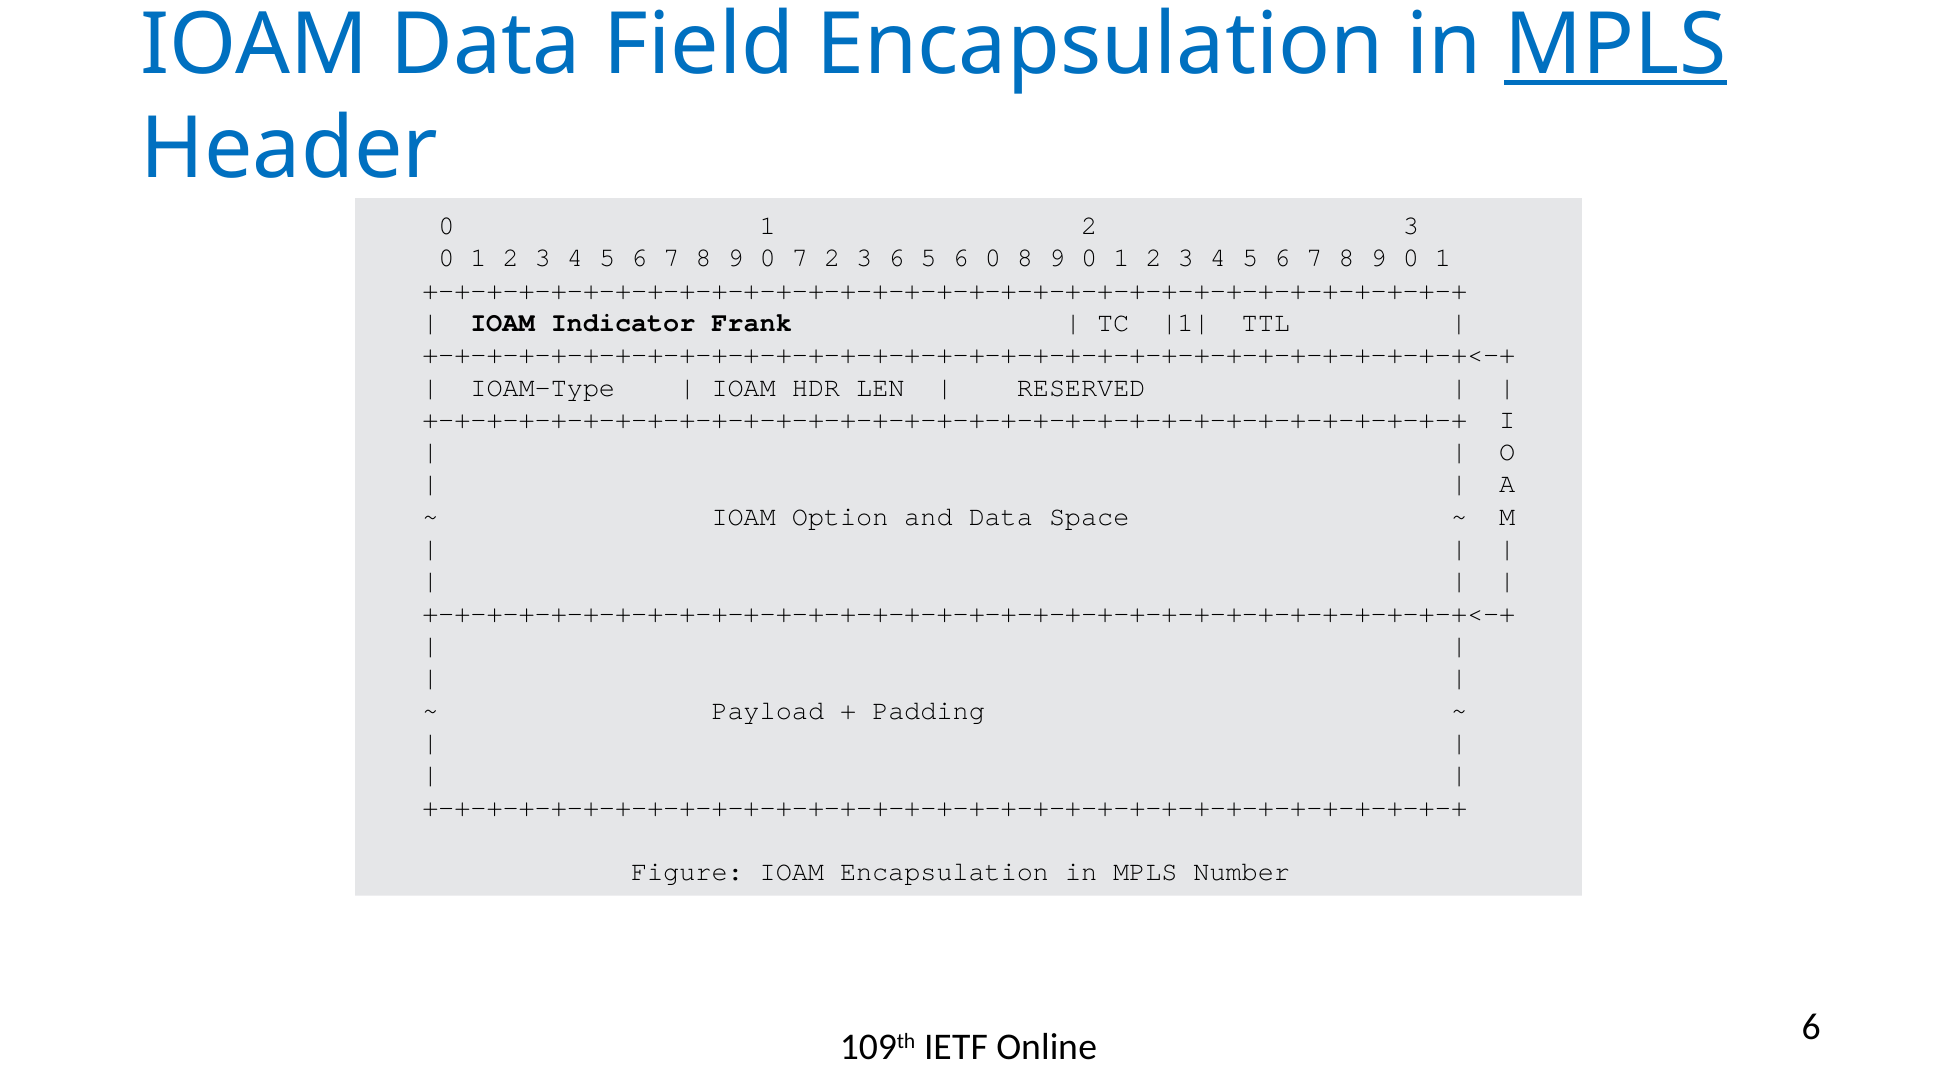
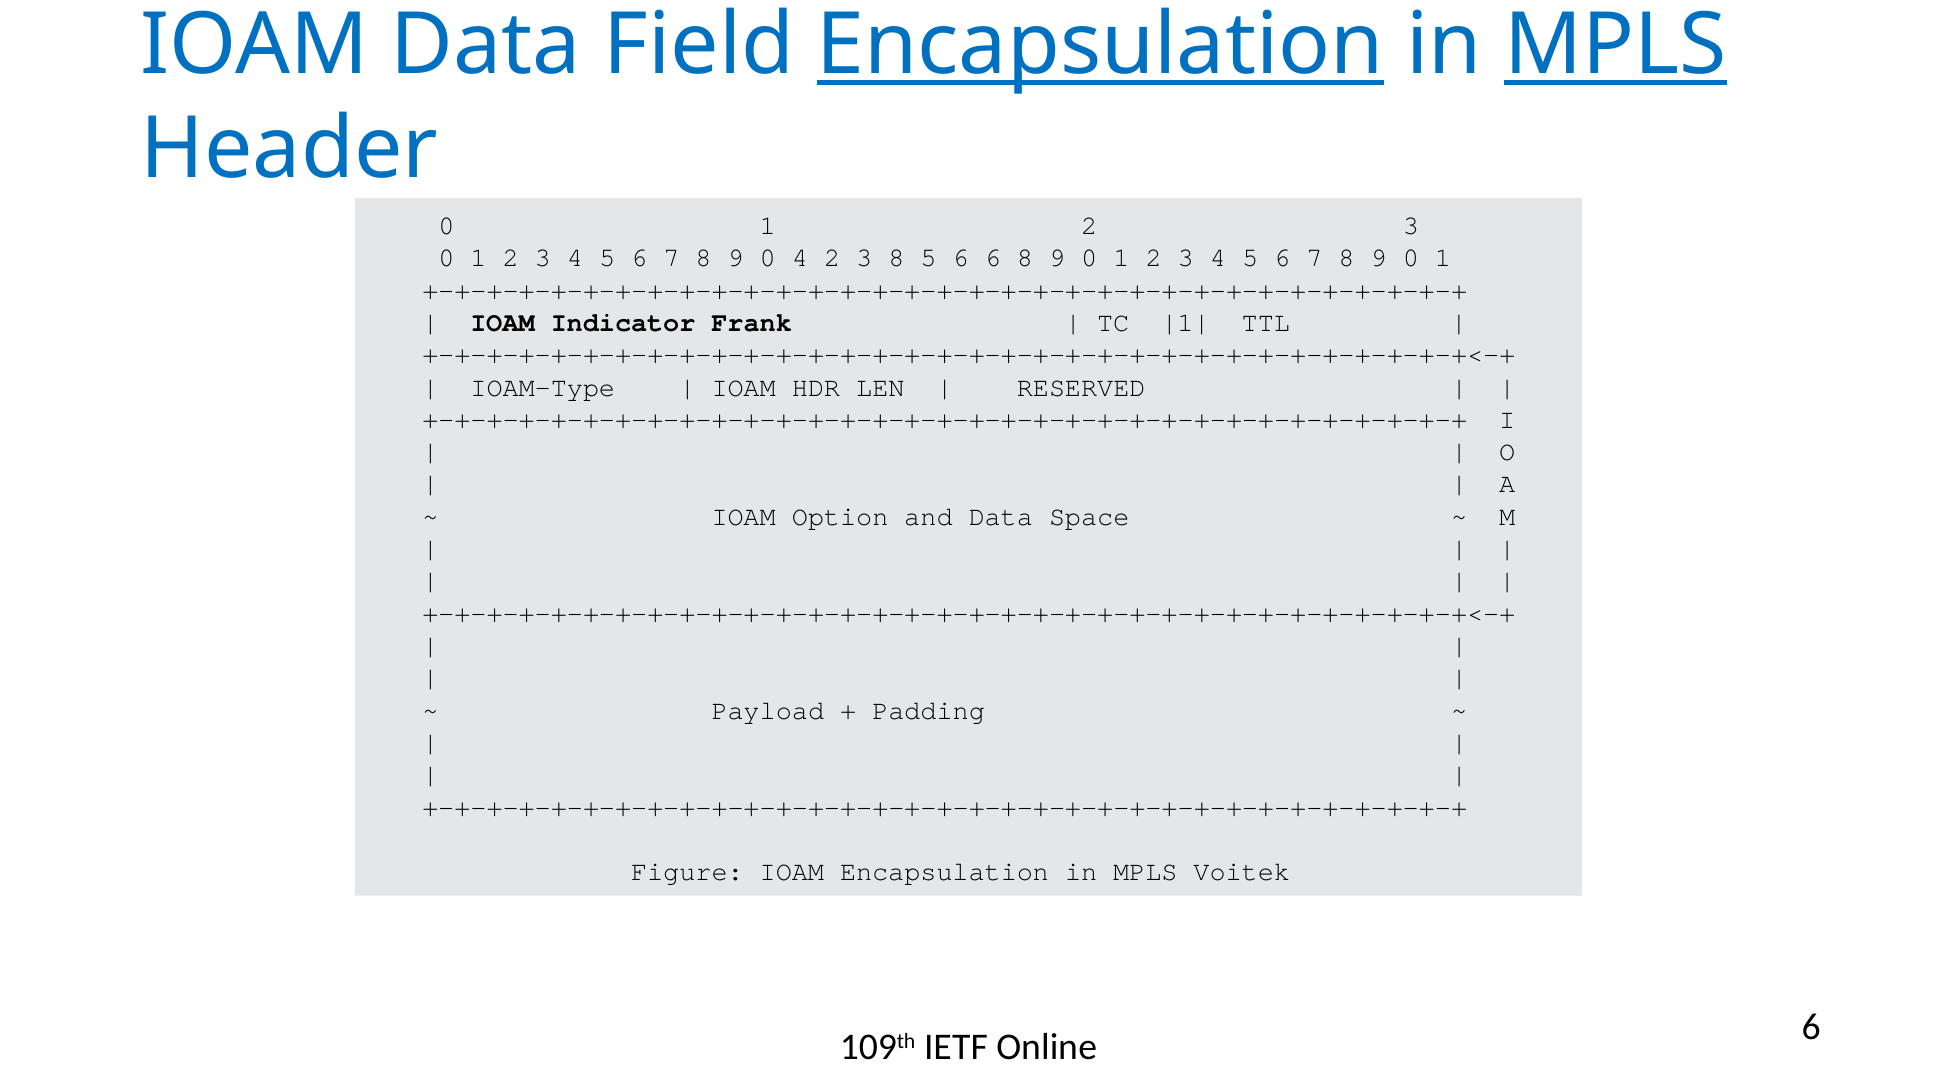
Encapsulation underline: none -> present (1100, 46)
0 7: 7 -> 4 (800, 258)
3 6: 6 -> 8 (896, 258)
5 6 0: 0 -> 6 (993, 258)
Number: Number -> Voitek (1242, 872)
